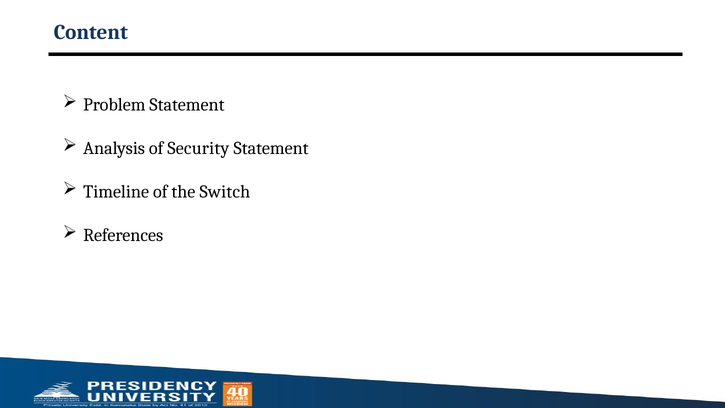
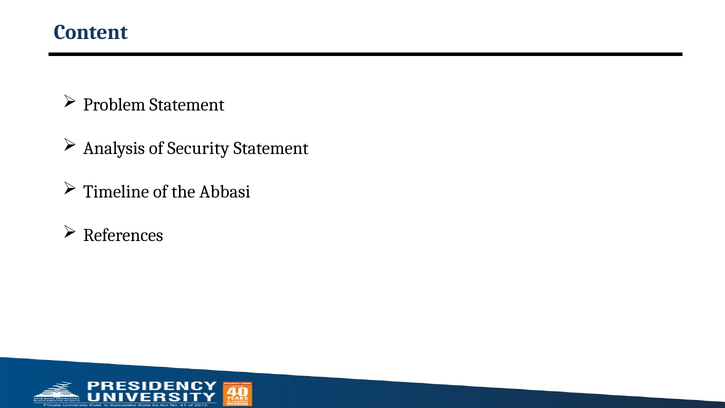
Switch: Switch -> Abbasi (225, 192)
